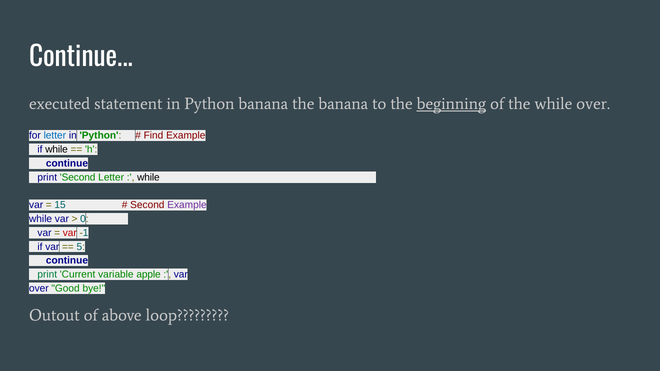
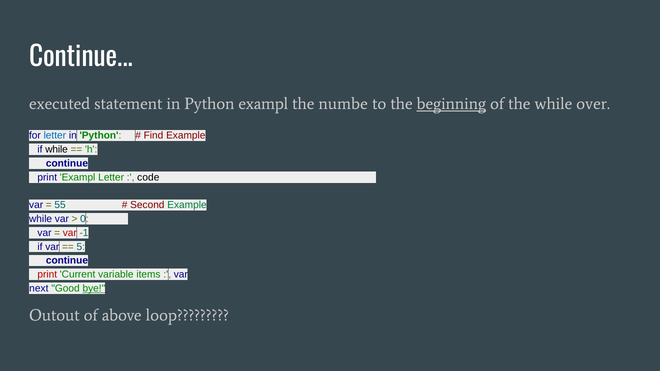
Python banana: banana -> exampl (263, 104)
the banana: banana -> numbe (343, 104)
print Second: Second -> Exampl (78, 177)
while: while -> code (148, 177)
15: 15 -> 55 (60, 205)
Example colour: purple -> green (187, 205)
print colour: green -> red (47, 275)
apple: apple -> items (148, 275)
over: over -> next (39, 289)
bye underline: none -> present (94, 289)
